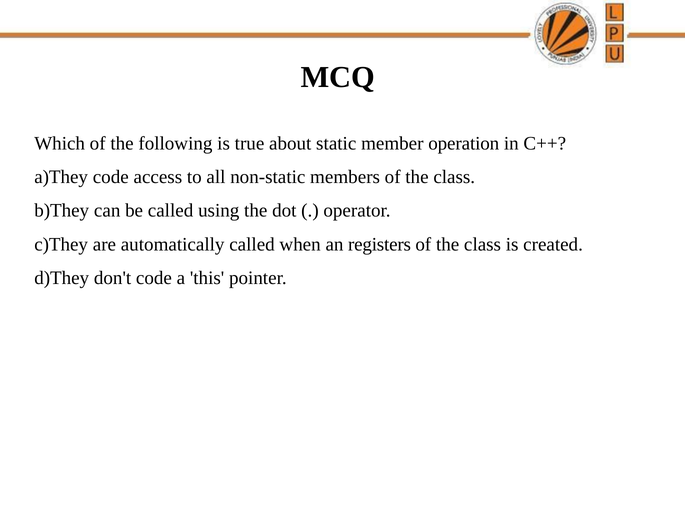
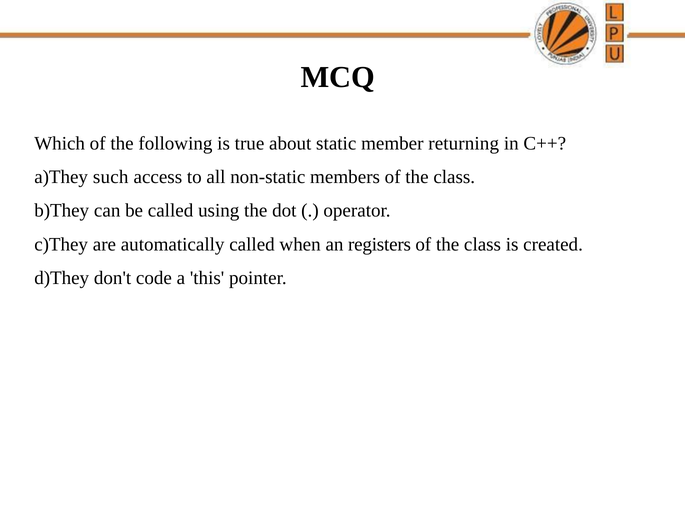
operation: operation -> returning (464, 143)
code: code -> such (111, 177)
